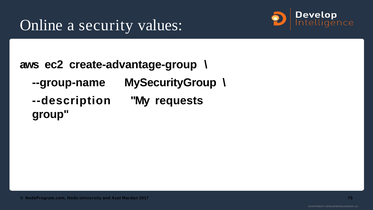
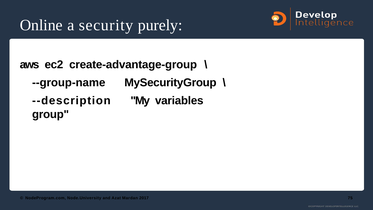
values: values -> purely (160, 25)
requests: requests -> variables (179, 101)
